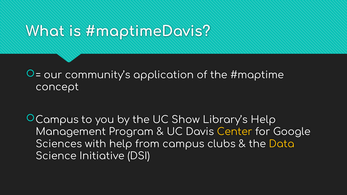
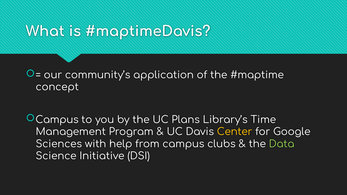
Show: Show -> Plans (186, 120)
Library’s Help: Help -> Time (263, 120)
Data colour: yellow -> light green (282, 144)
